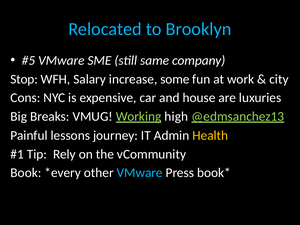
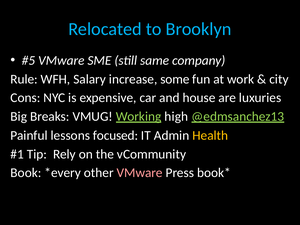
Stop: Stop -> Rule (24, 79)
journey: journey -> focused (116, 135)
VMware colour: light blue -> pink (140, 173)
